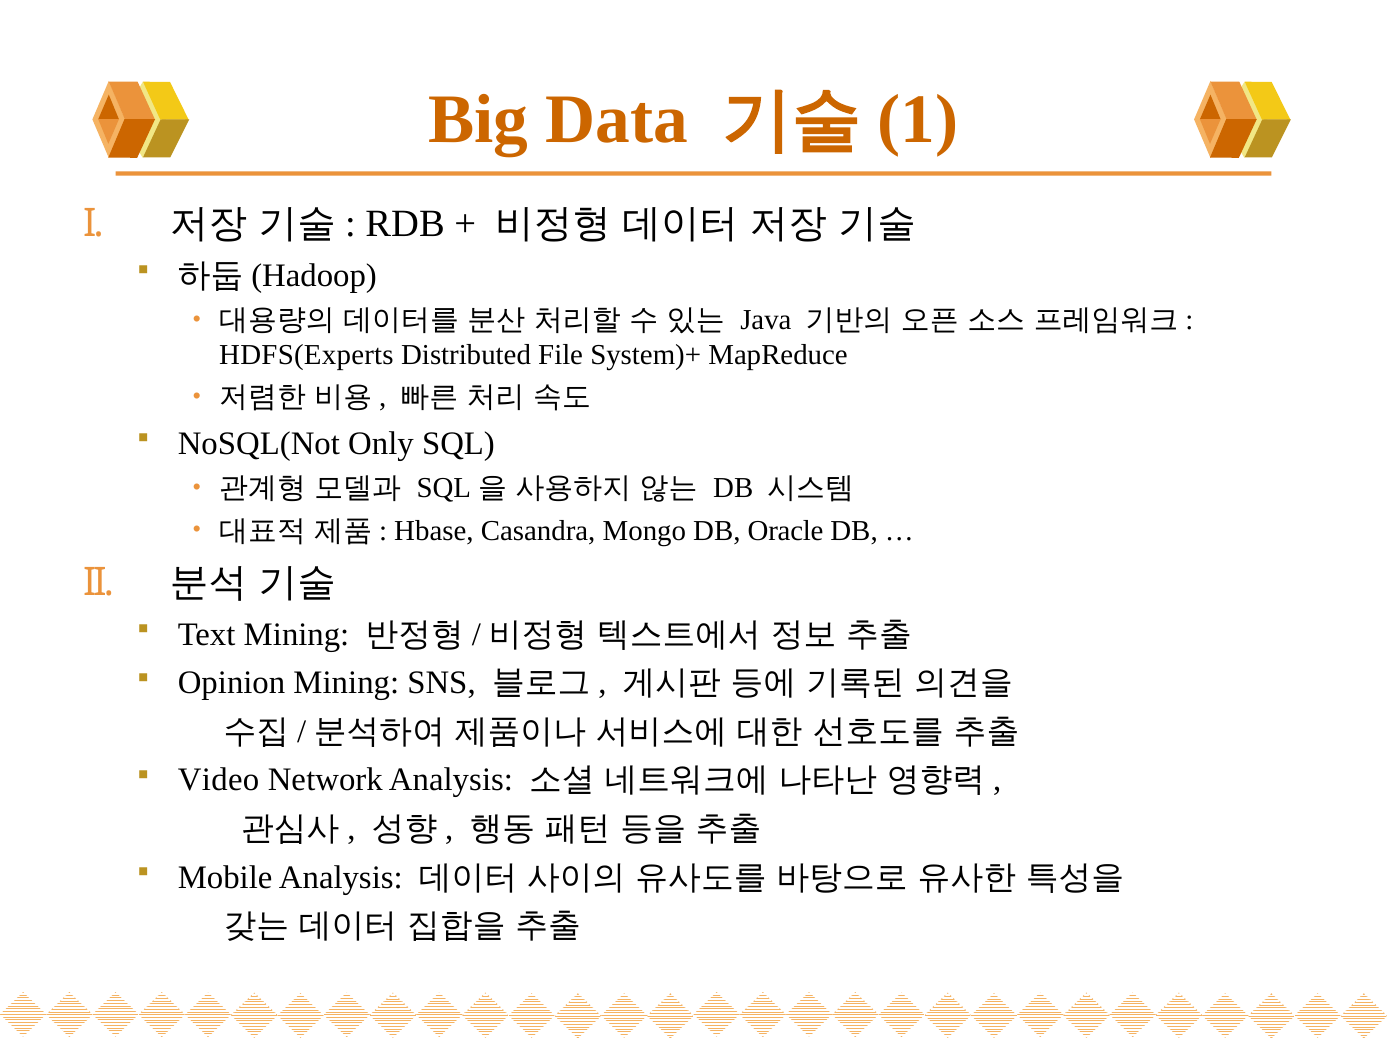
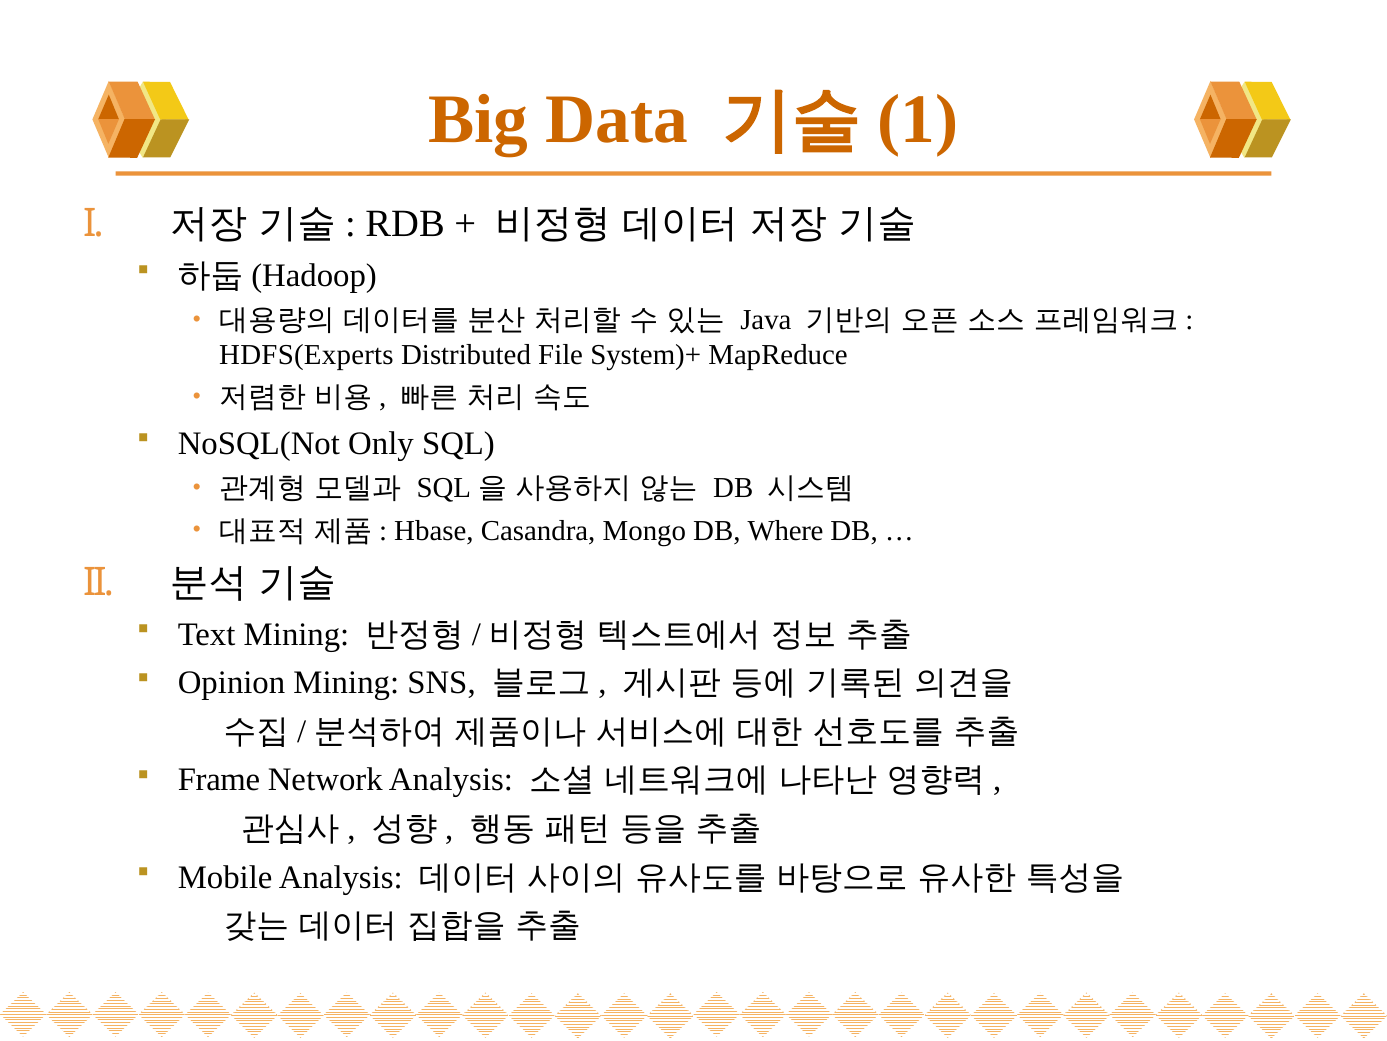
Oracle: Oracle -> Where (786, 530)
Video: Video -> Frame (219, 780)
